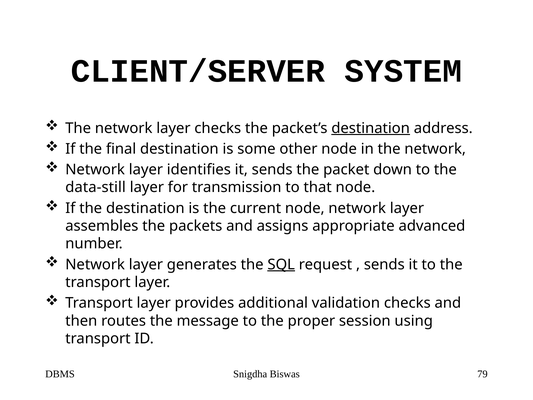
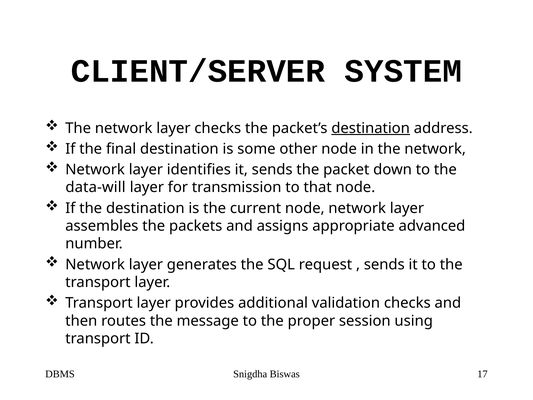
data-still: data-still -> data-will (96, 187)
SQL underline: present -> none (281, 264)
79: 79 -> 17 (482, 374)
